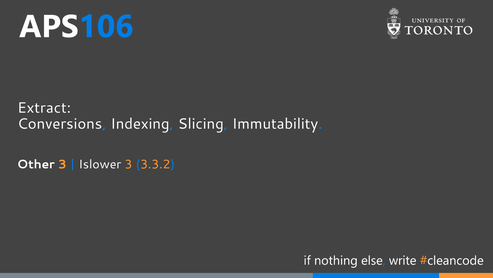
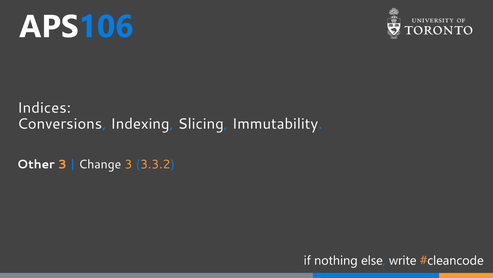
Extract: Extract -> Indices (44, 107)
Islower: Islower -> Change (100, 164)
